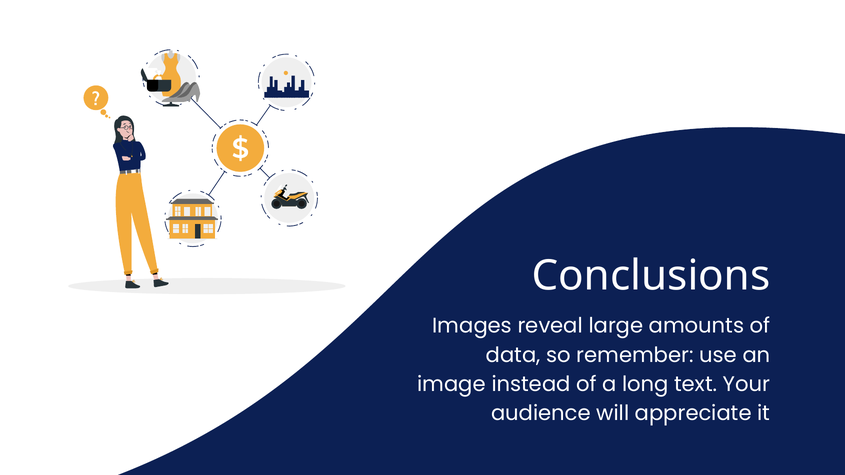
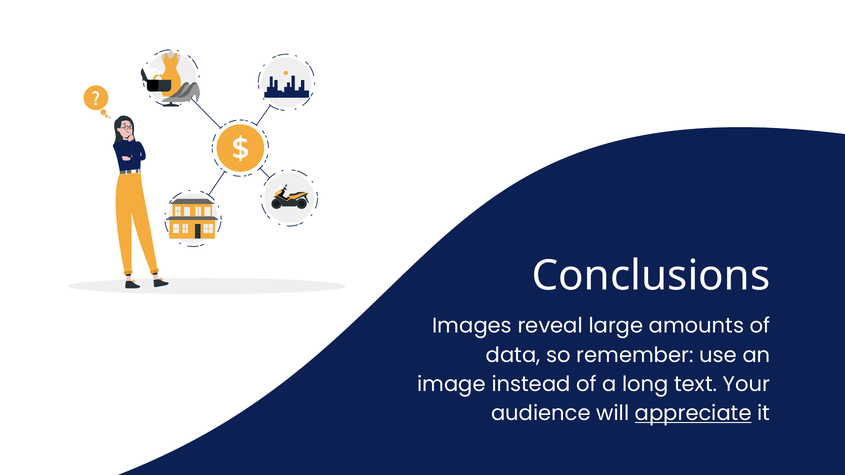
appreciate underline: none -> present (693, 414)
